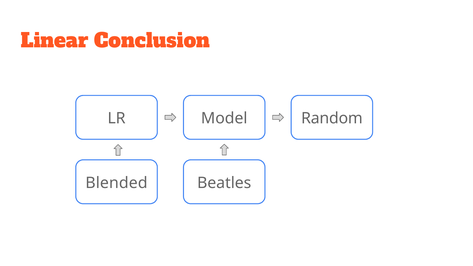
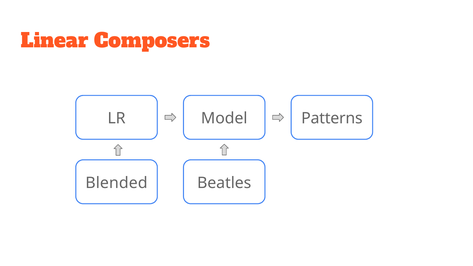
Conclusion: Conclusion -> Composers (152, 41)
Random: Random -> Patterns (332, 118)
